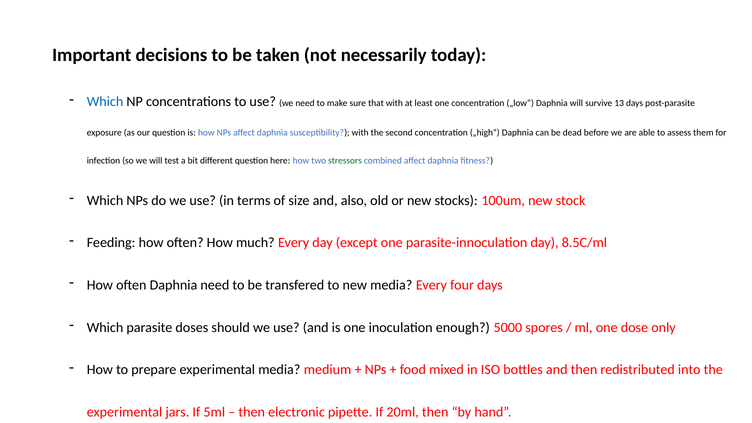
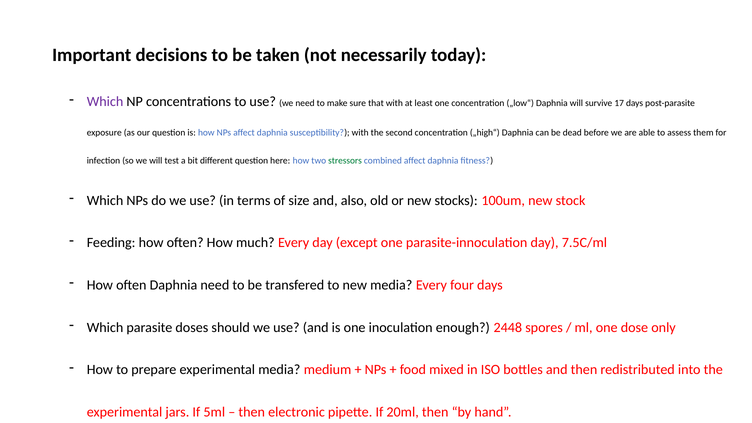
Which colour: blue -> purple (105, 102)
13: 13 -> 17 (619, 103)
8.5C/ml: 8.5C/ml -> 7.5C/ml (584, 243)
5000: 5000 -> 2448 (508, 327)
